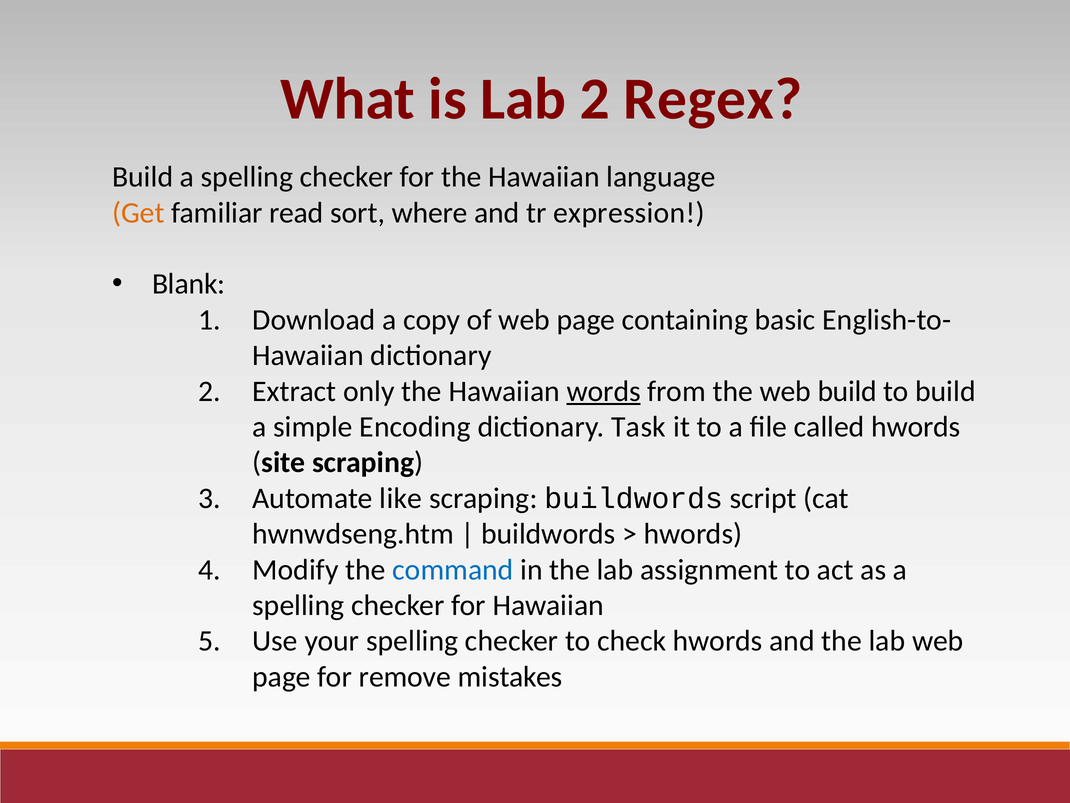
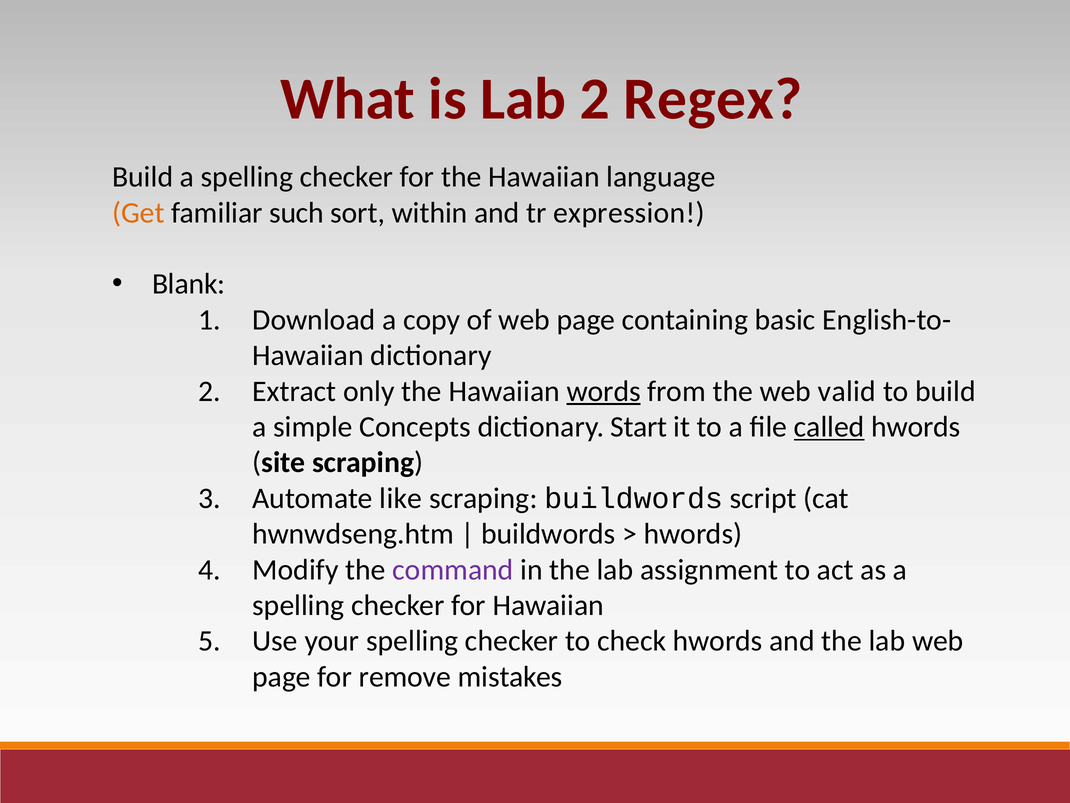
read: read -> such (296, 213)
where: where -> within (430, 213)
web build: build -> valid (847, 391)
Encoding: Encoding -> Concepts (415, 427)
Task: Task -> Start (639, 427)
called underline: none -> present (829, 427)
command colour: blue -> purple (453, 569)
